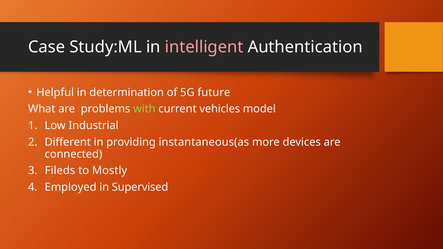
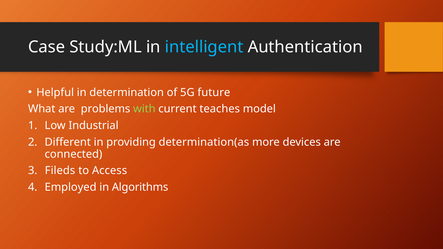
intelligent colour: pink -> light blue (204, 47)
vehicles: vehicles -> teaches (220, 109)
instantaneous(as: instantaneous(as -> determination(as (204, 142)
Mostly: Mostly -> Access (110, 171)
Supervised: Supervised -> Algorithms (140, 187)
